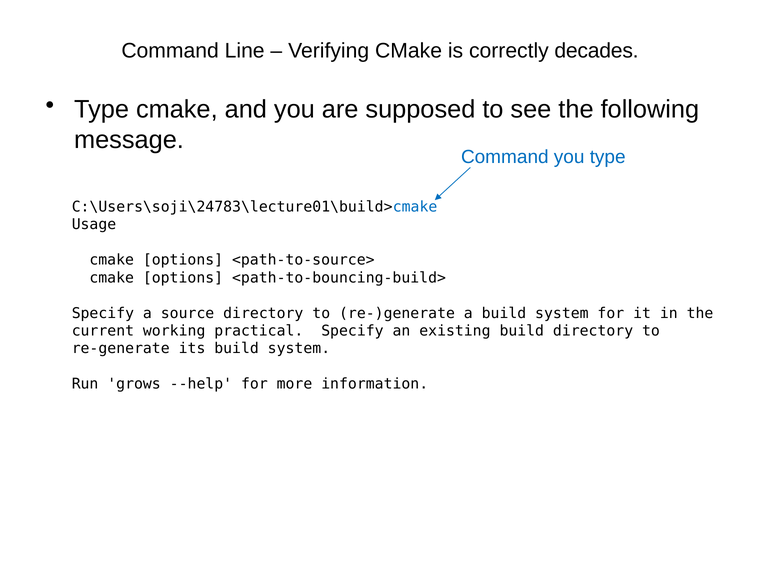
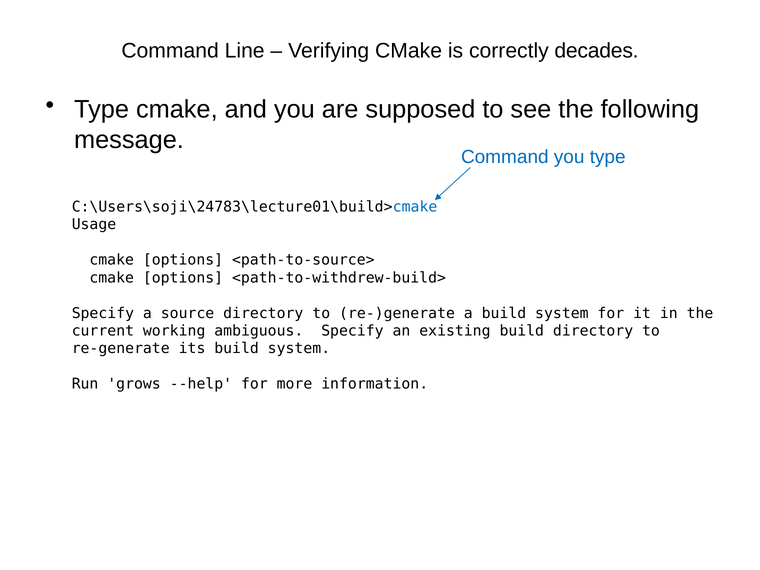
<path-to-bouncing-build>: <path-to-bouncing-build> -> <path-to-withdrew-build> (339, 278)
practical: practical -> ambiguous (259, 331)
